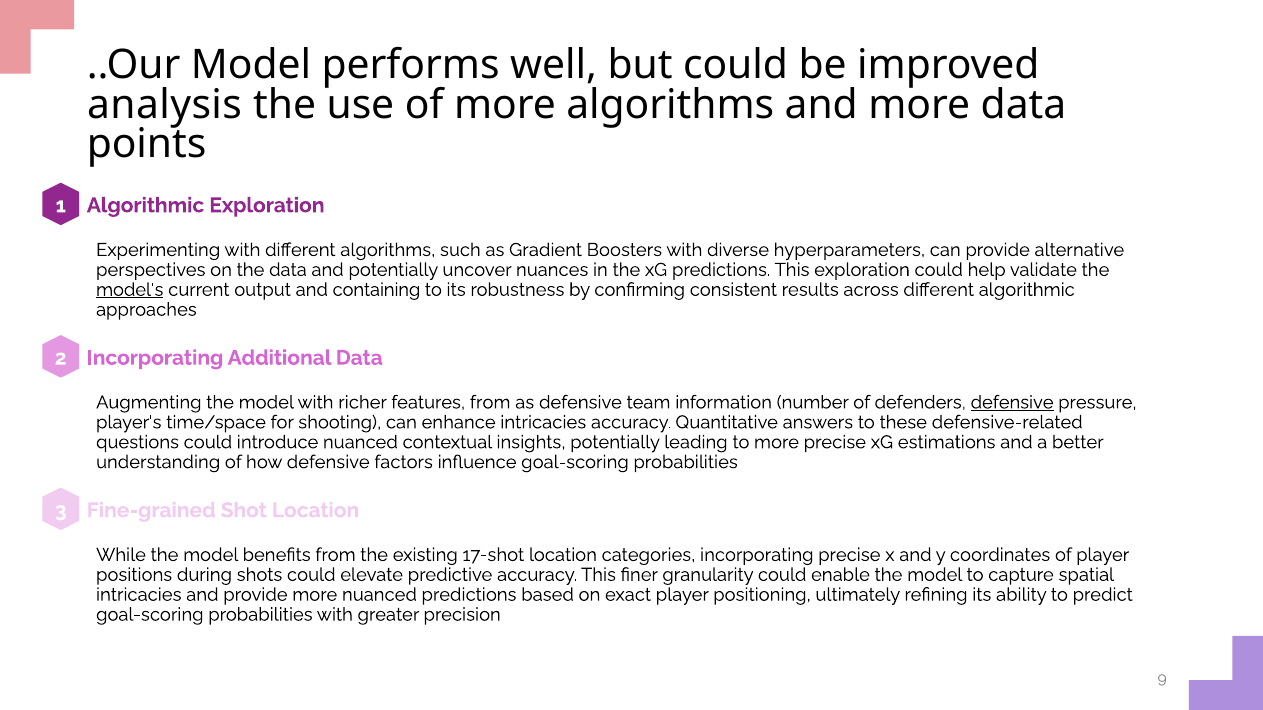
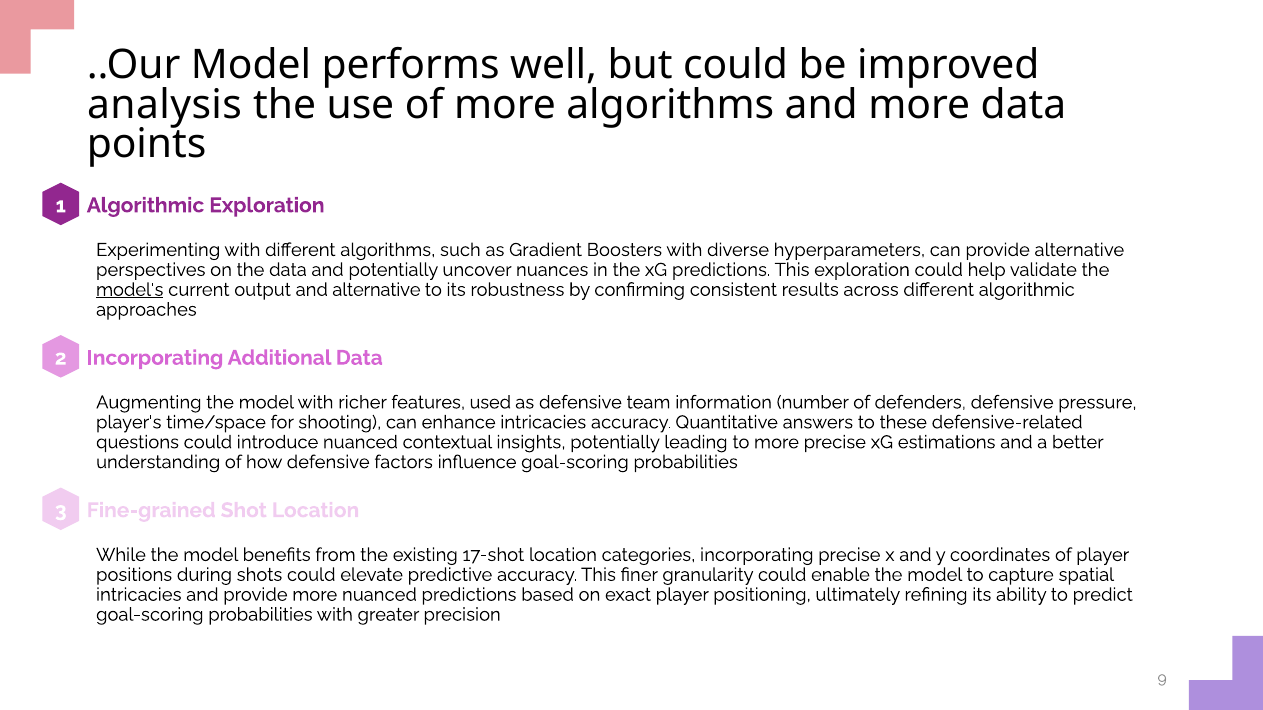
and containing: containing -> alternative (376, 290)
features from: from -> used (490, 403)
defensive underline: present -> none (1012, 403)
